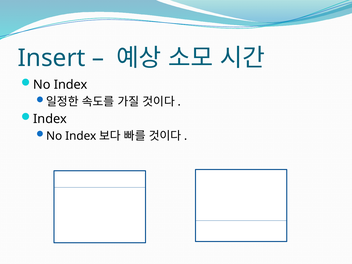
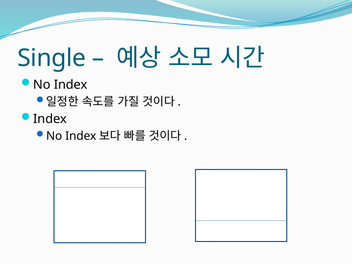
Insert: Insert -> Single (52, 58)
